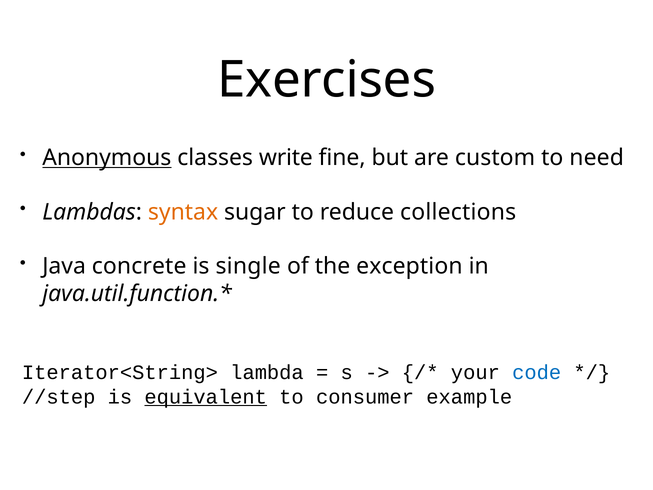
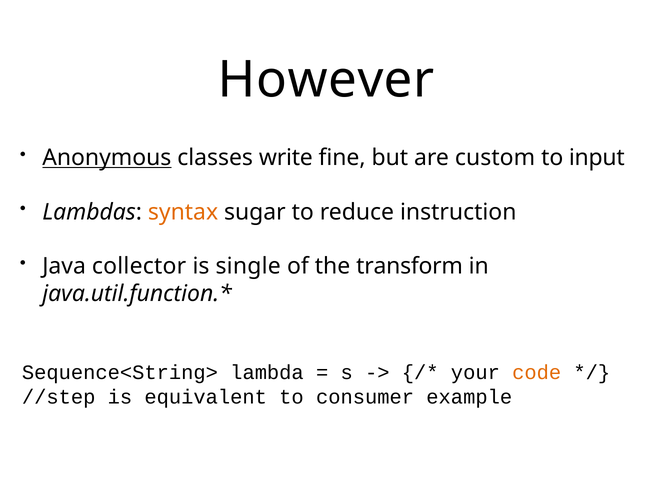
Exercises: Exercises -> However (326, 80)
need: need -> input (597, 158)
collections: collections -> instruction (458, 212)
concrete: concrete -> collector (139, 266)
exception: exception -> transform (410, 266)
Iterator<String>: Iterator<String> -> Sequence<String> (120, 372)
code colour: blue -> orange (537, 372)
equivalent underline: present -> none (206, 397)
